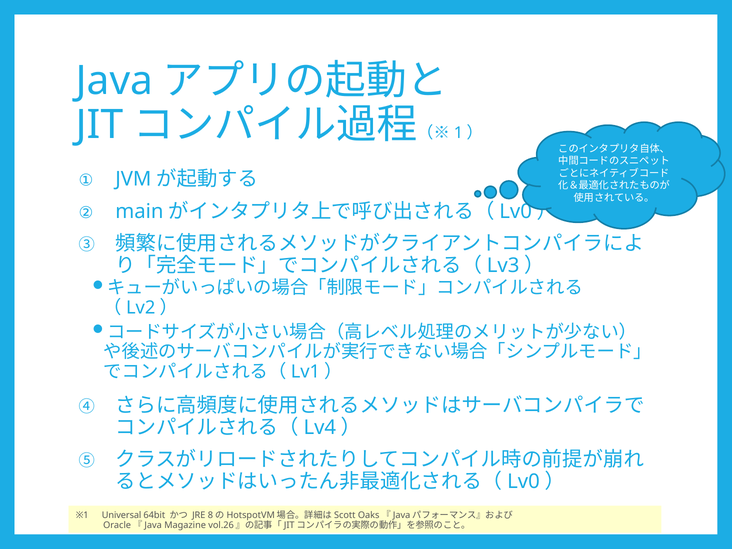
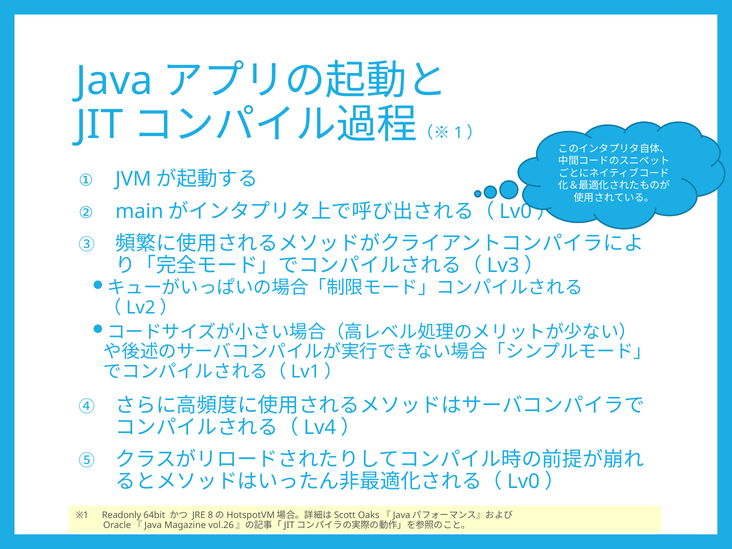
Universal: Universal -> Readonly (122, 515)
